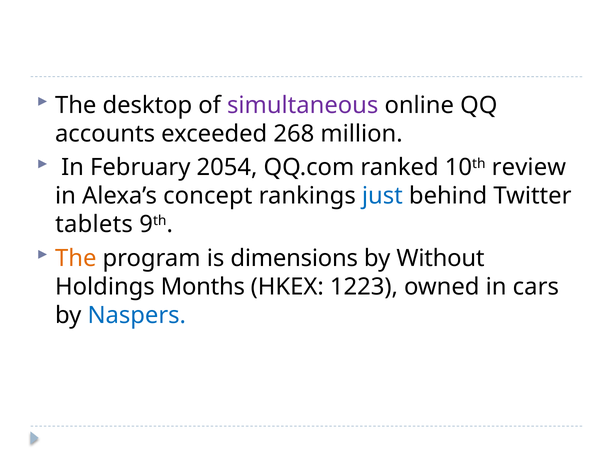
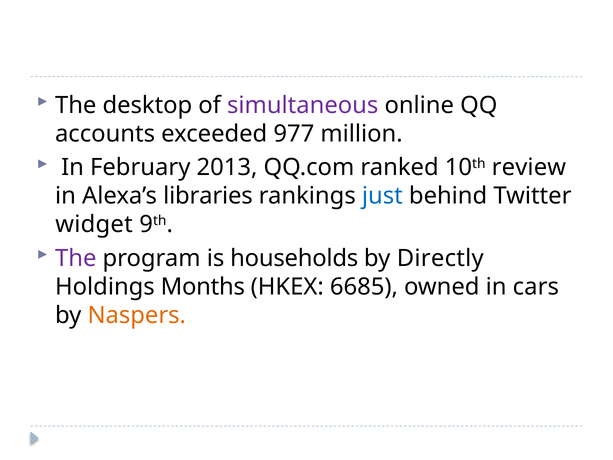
268: 268 -> 977 (294, 134)
2054: 2054 -> 2013 (227, 167)
concept: concept -> libraries (208, 196)
tablets: tablets -> widget (94, 224)
The colour: orange -> purple (76, 258)
dimensions: dimensions -> households (294, 258)
Without: Without -> Directly (440, 258)
1223: 1223 -> 6685 (364, 287)
Naspers colour: blue -> orange (137, 315)
